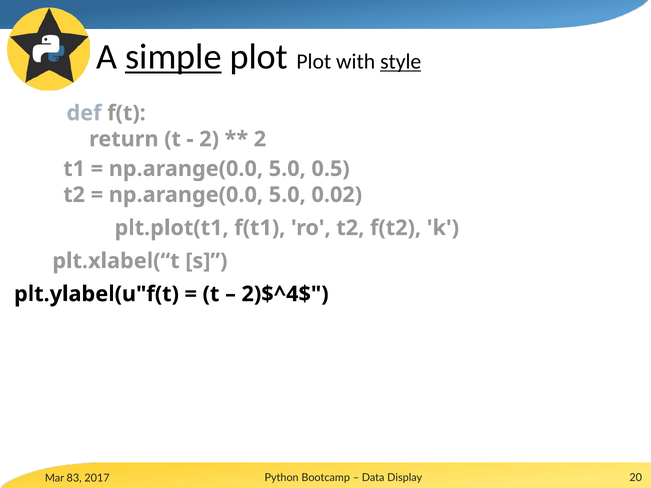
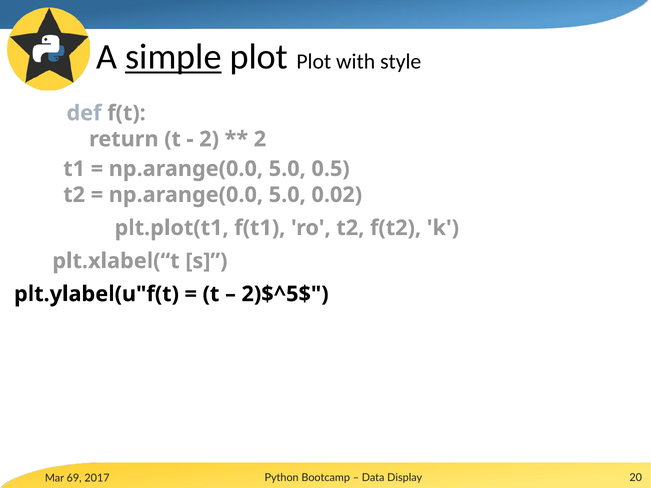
style underline: present -> none (401, 62)
2)$^4$: 2)$^4$ -> 2)$^5$ (285, 294)
83: 83 -> 69 (74, 478)
